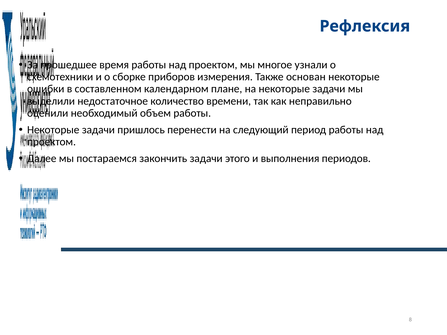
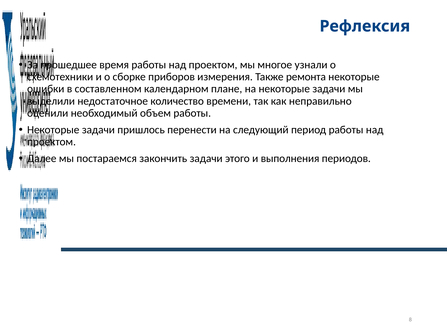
основан: основан -> ремонта (306, 77)
